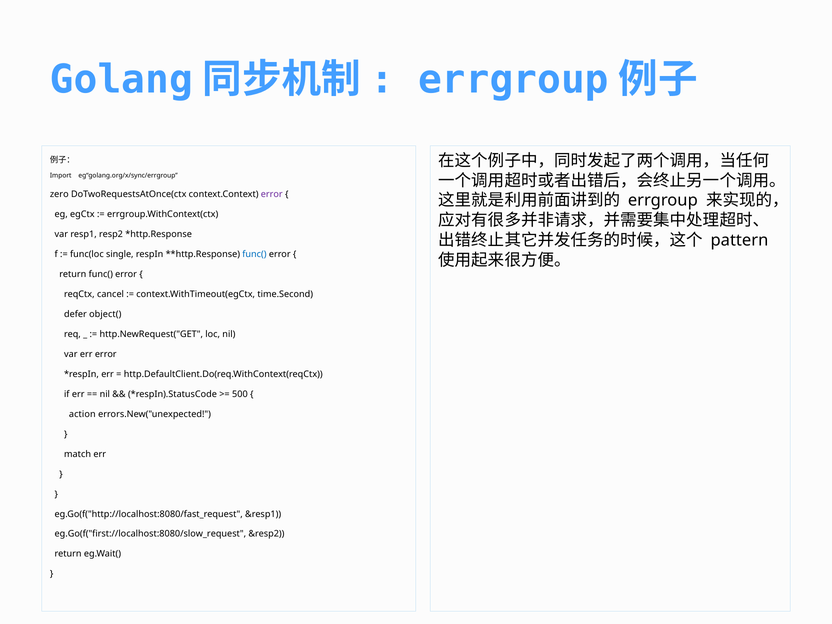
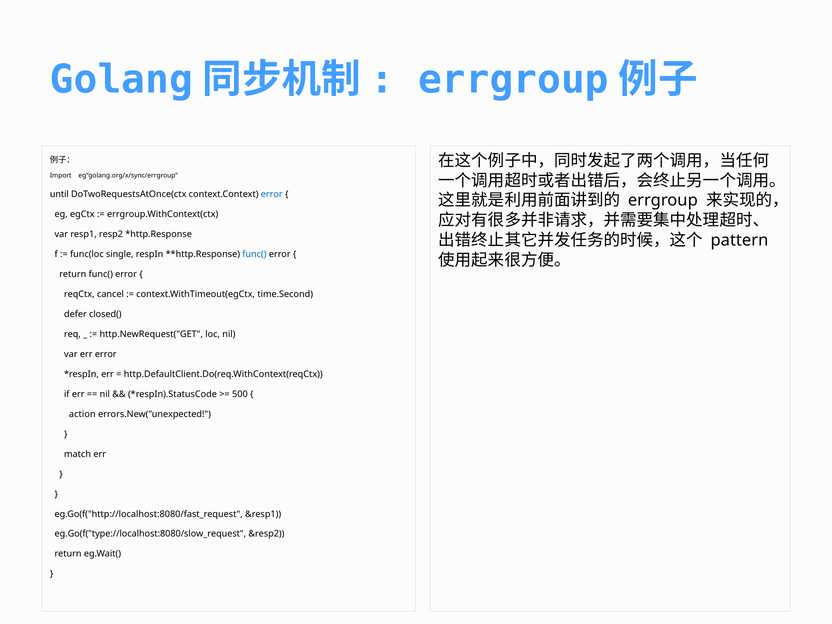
zero: zero -> until (59, 194)
error colour: purple -> blue (272, 194)
object(: object( -> closed( (105, 314)
eg.Go(f("first://localhost:8080/slow_request: eg.Go(f("first://localhost:8080/slow_request -> eg.Go(f("type://localhost:8080/slow_request (150, 534)
